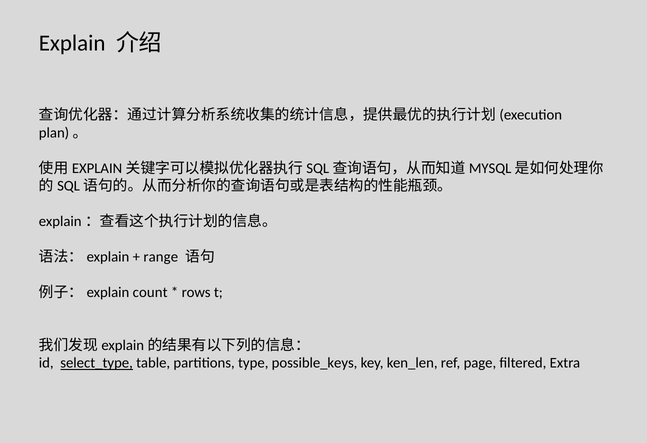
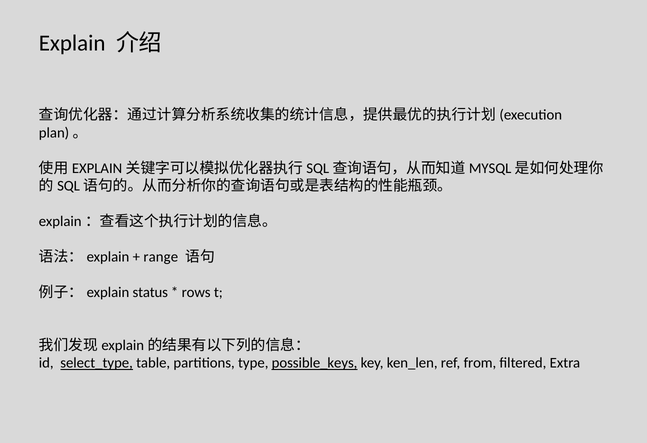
count: count -> status (150, 292)
possible_keys underline: none -> present (315, 363)
page: page -> from (480, 363)
